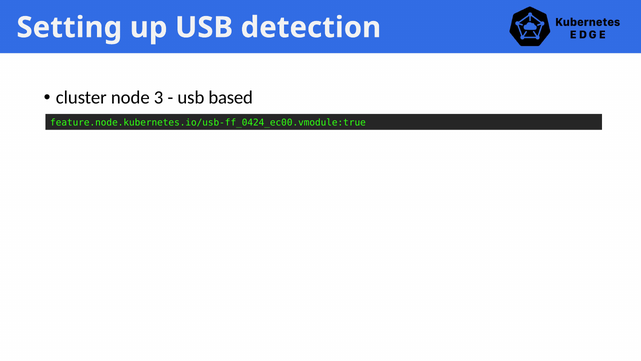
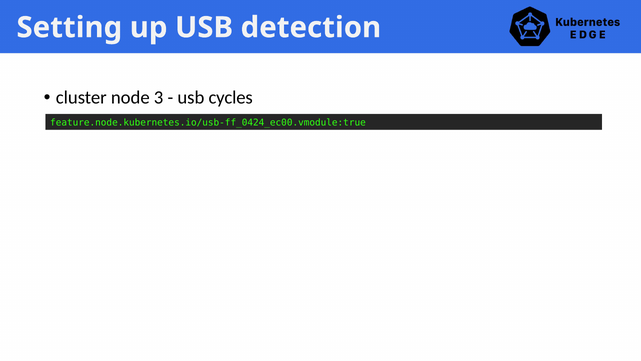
based: based -> cycles (231, 97)
